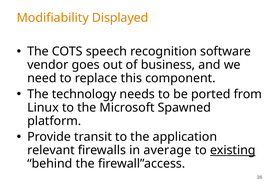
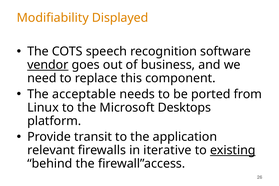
vendor underline: none -> present (48, 65)
technology: technology -> acceptable (84, 94)
Spawned: Spawned -> Desktops (184, 108)
average: average -> iterative (167, 150)
